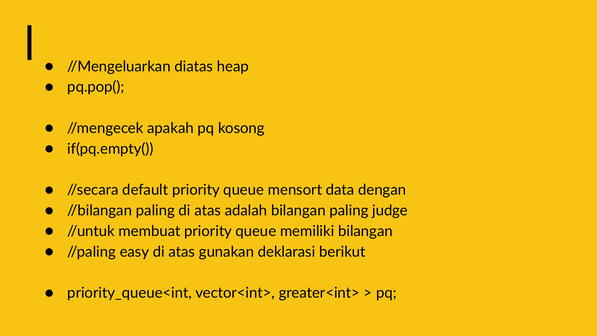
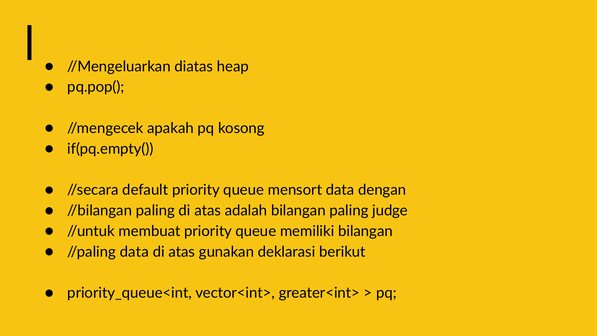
//paling easy: easy -> data (134, 252)
